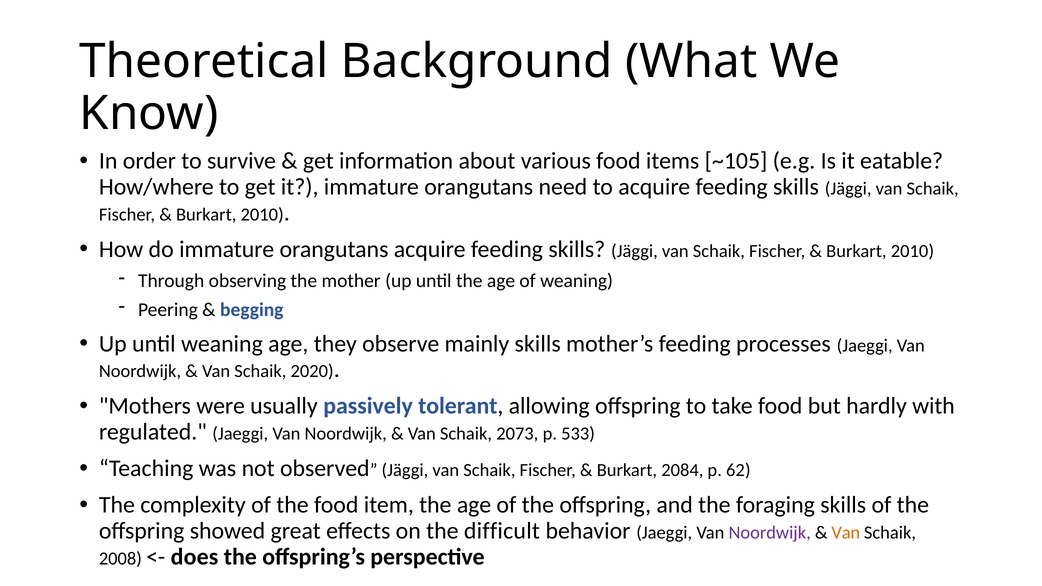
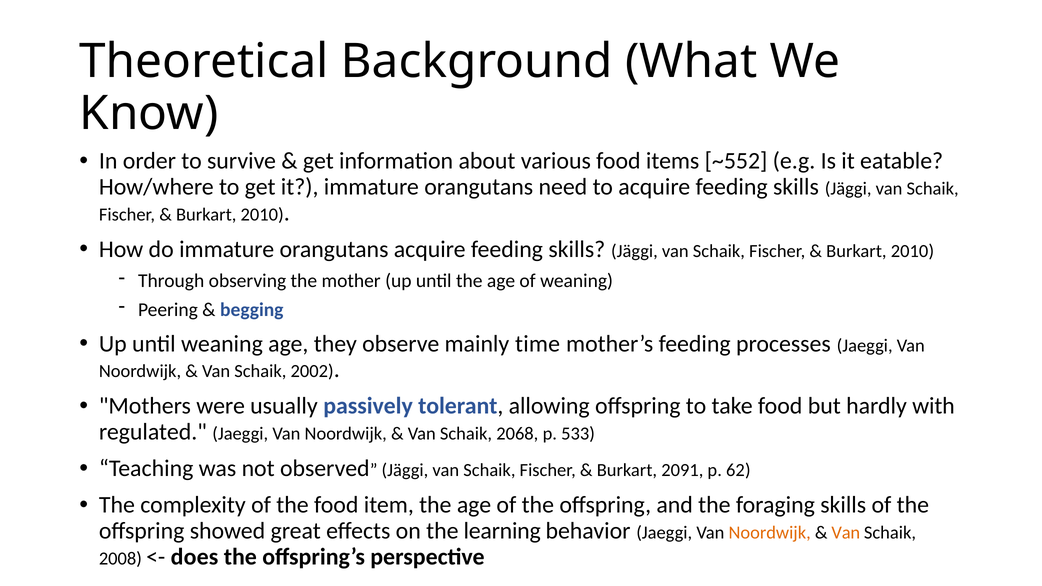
~105: ~105 -> ~552 (736, 161)
mainly skills: skills -> time (538, 344)
2020: 2020 -> 2002 (312, 371)
2073: 2073 -> 2068 (517, 434)
2084: 2084 -> 2091 (682, 470)
difficult: difficult -> learning (502, 531)
Noordwijk colour: purple -> orange (770, 533)
